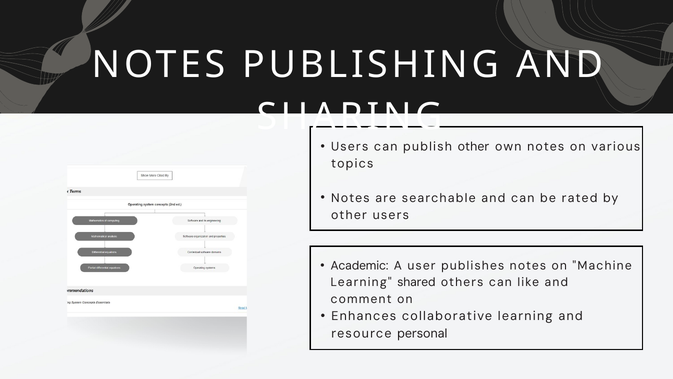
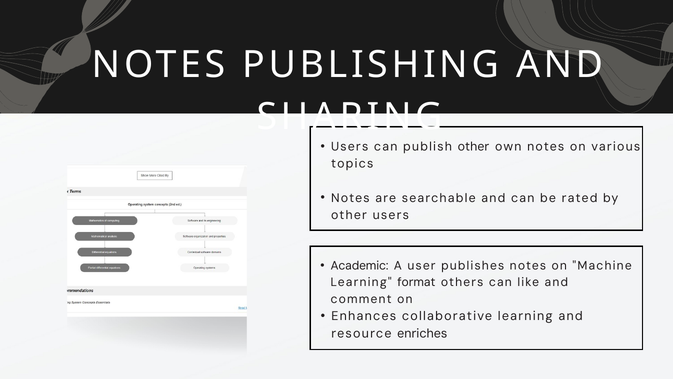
shared: shared -> format (416, 282)
personal: personal -> enriches (422, 333)
